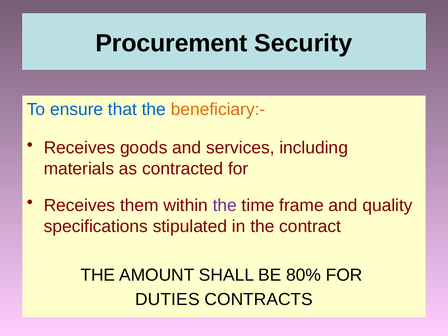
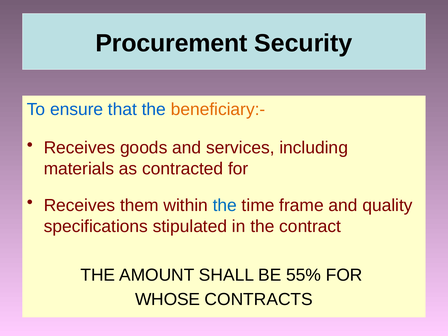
the colour: purple -> blue (225, 205)
80%: 80% -> 55% (304, 275)
DUTIES: DUTIES -> WHOSE (168, 300)
